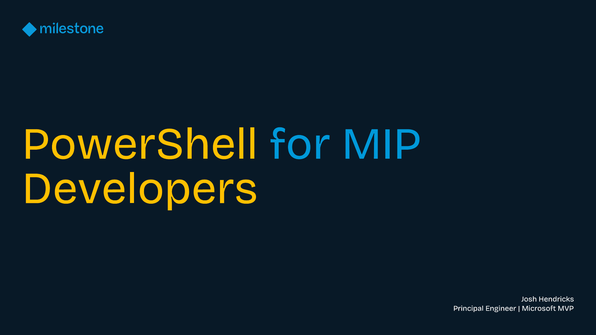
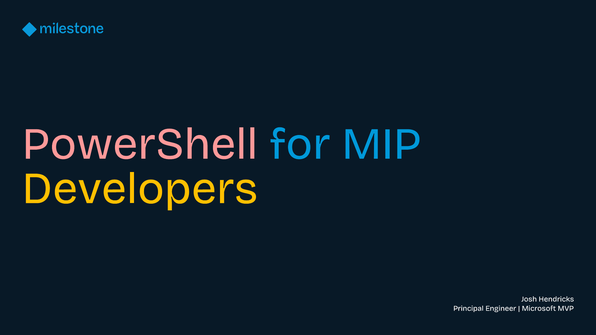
PowerShell colour: yellow -> pink (140, 144)
